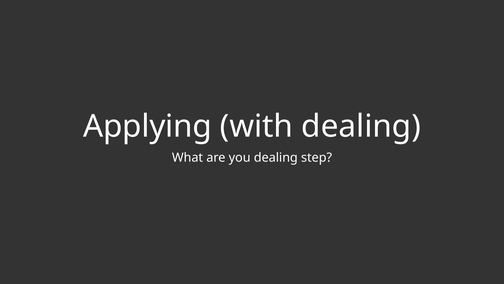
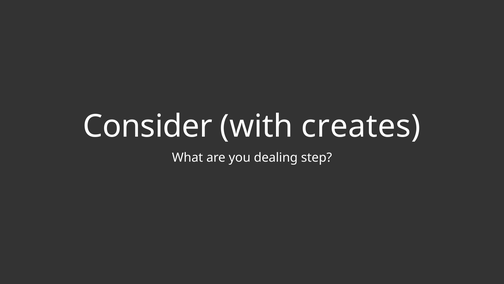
Applying: Applying -> Consider (148, 126)
with dealing: dealing -> creates (361, 126)
